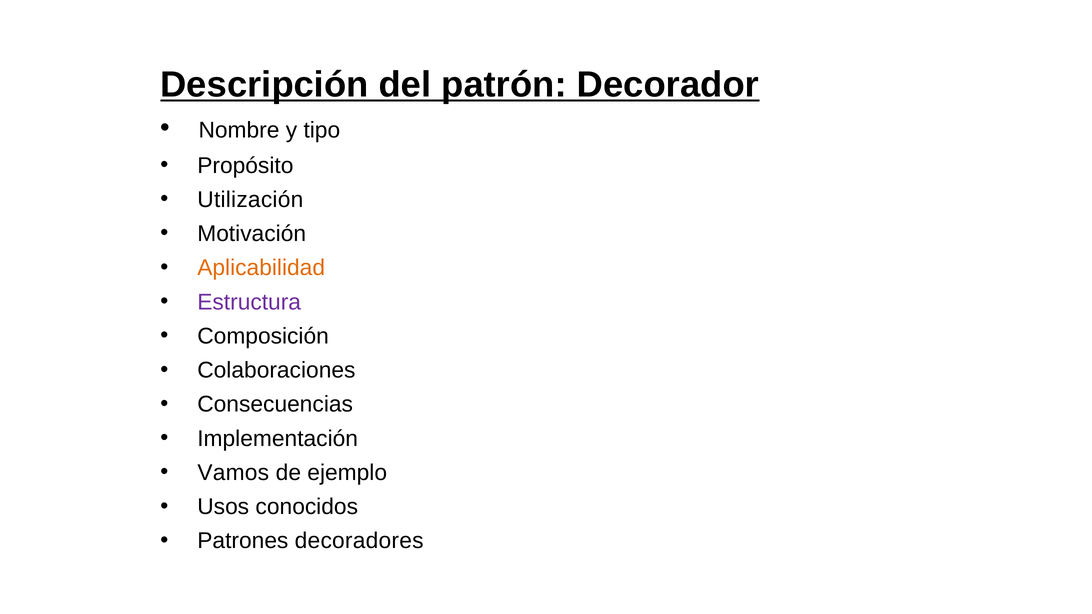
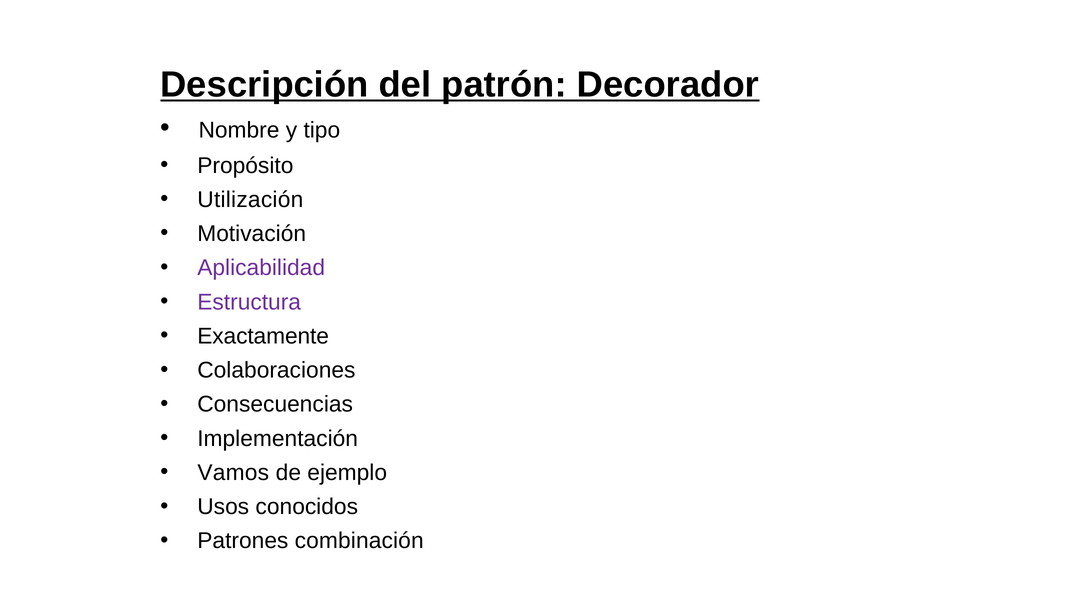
Aplicabilidad colour: orange -> purple (261, 268)
Composición: Composición -> Exactamente (263, 336)
decoradores: decoradores -> combinación (359, 541)
